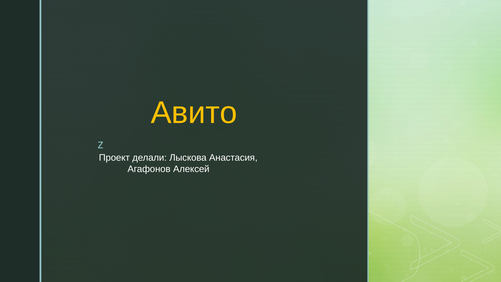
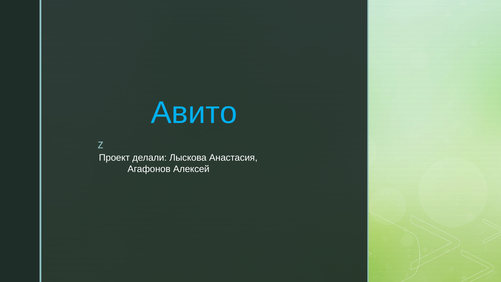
Авито colour: yellow -> light blue (194, 113)
